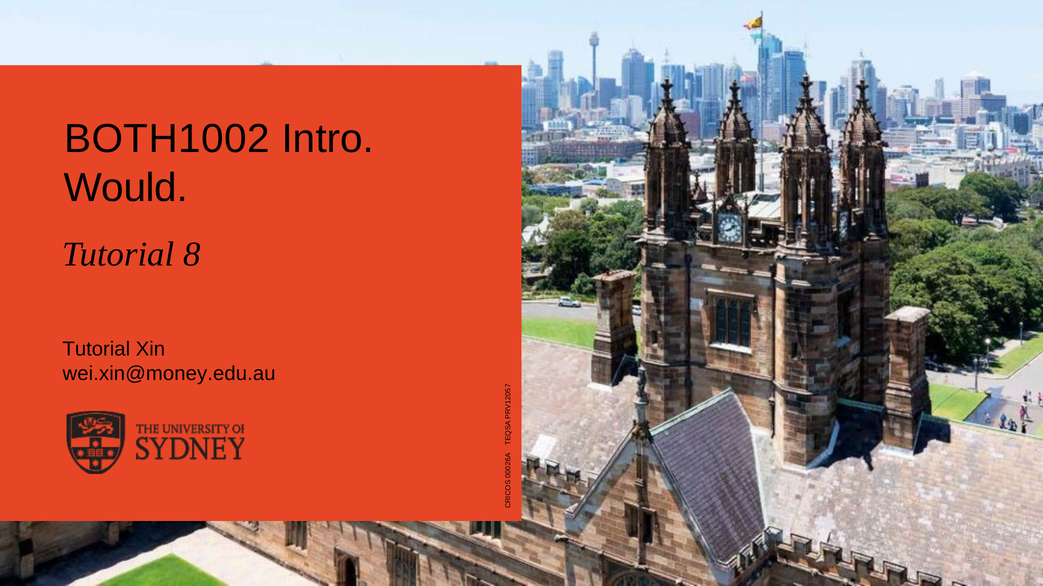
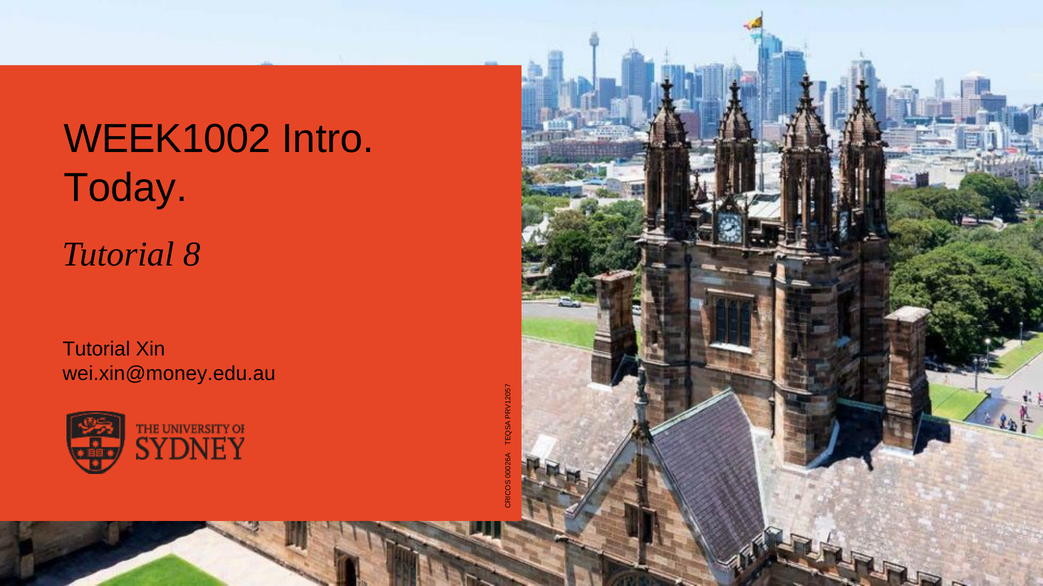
BOTH1002: BOTH1002 -> WEEK1002 (167, 139)
Would: Would -> Today (125, 188)
